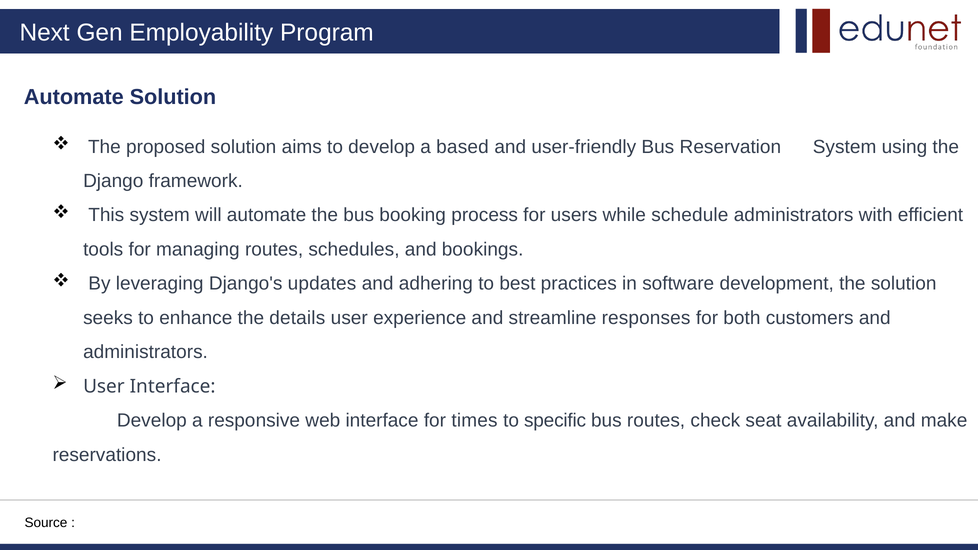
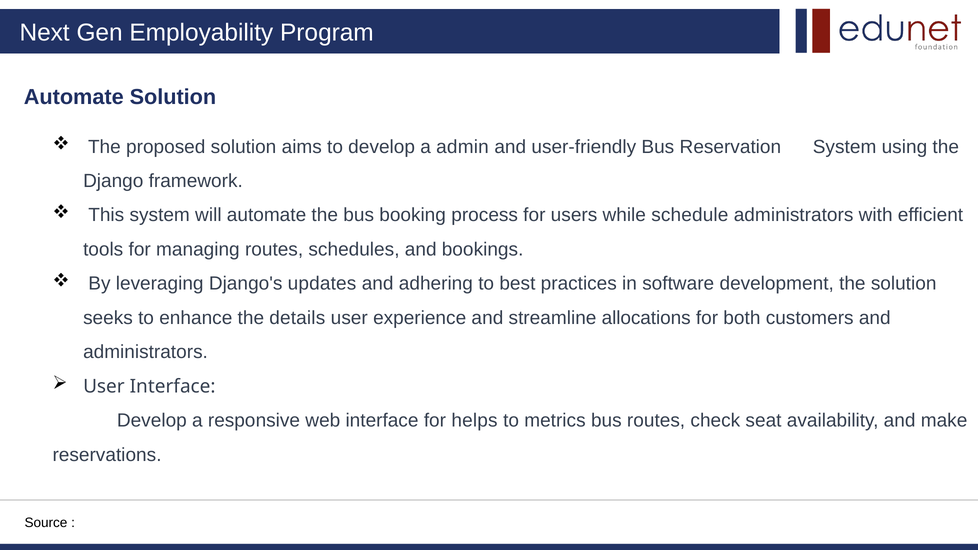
based: based -> admin (463, 147)
responses: responses -> allocations (646, 318)
times: times -> helps (475, 421)
specific: specific -> metrics (555, 421)
